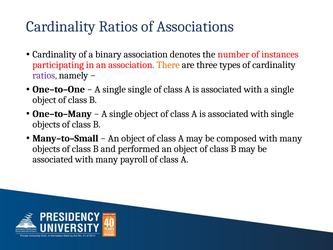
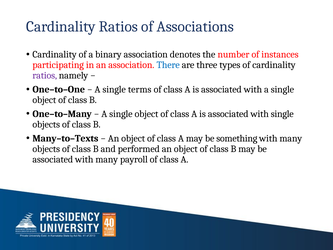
There colour: orange -> blue (168, 65)
single single: single -> terms (140, 89)
Many–to–Small: Many–to–Small -> Many–to–Texts (65, 138)
composed: composed -> something (237, 138)
